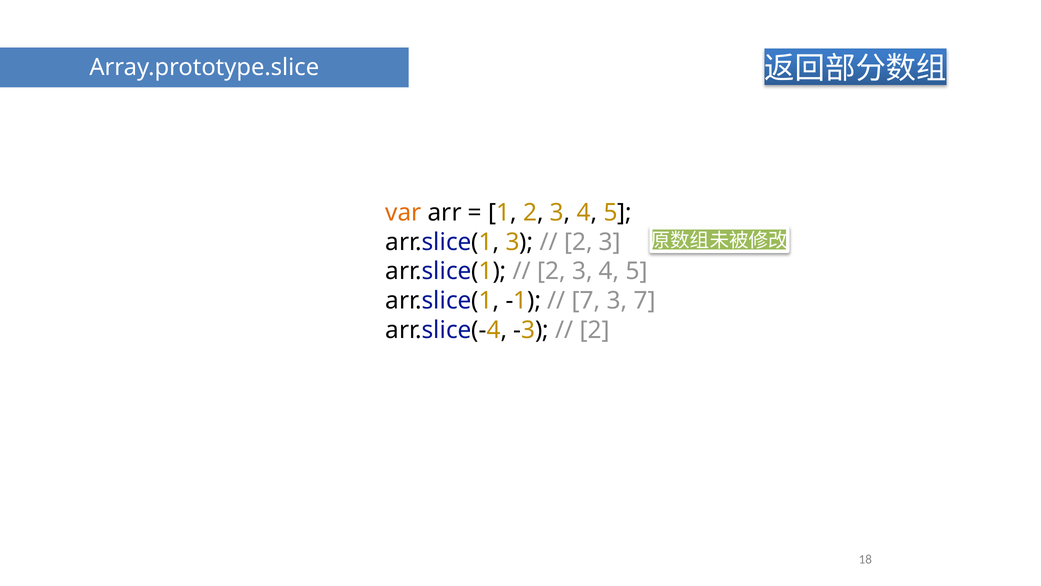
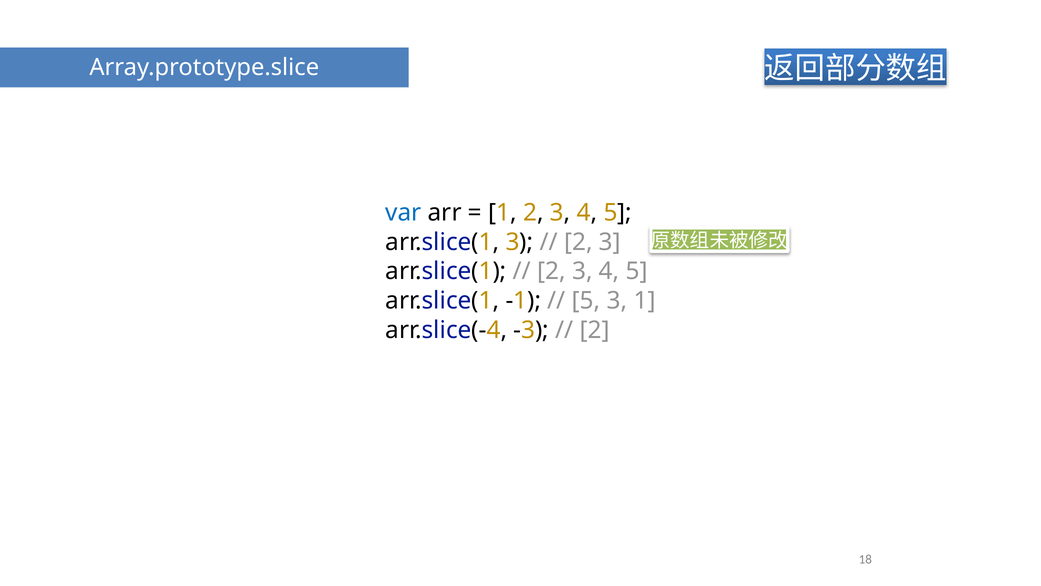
var colour: orange -> blue (403, 213)
7: 7 -> 5 (586, 300)
3 7: 7 -> 1 (645, 300)
